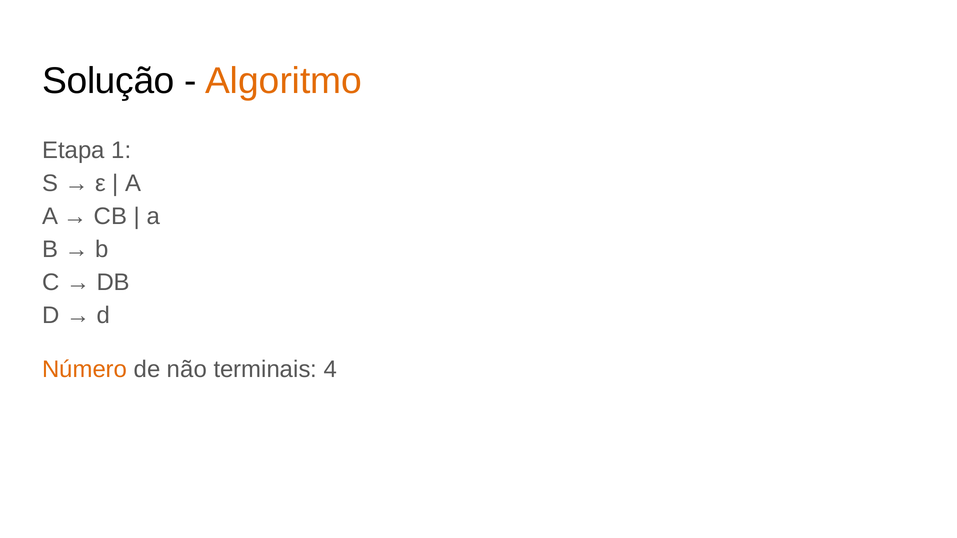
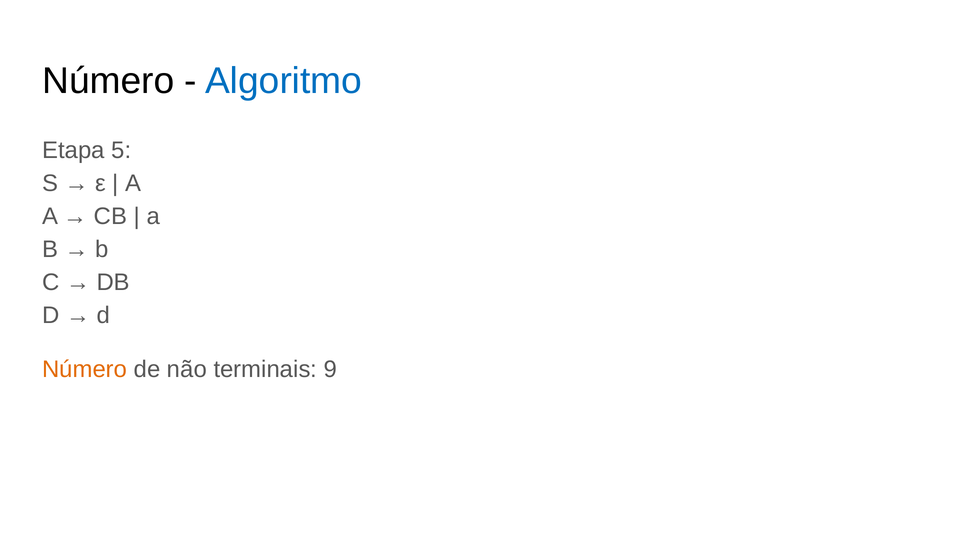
Solução: Solução -> Número (108, 81)
Algoritmo colour: orange -> blue (284, 81)
1: 1 -> 5 (121, 150)
4: 4 -> 9 (330, 370)
